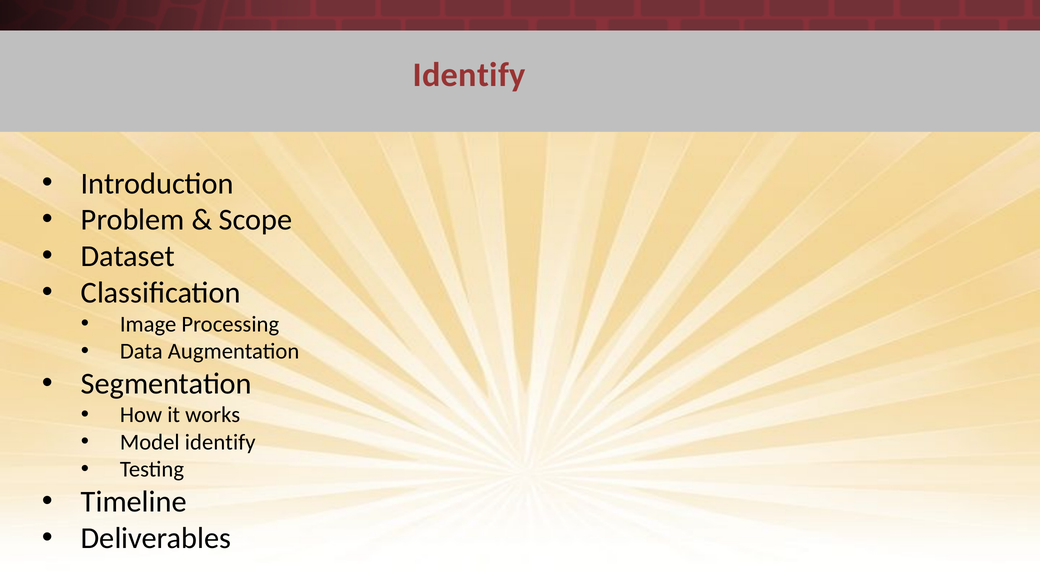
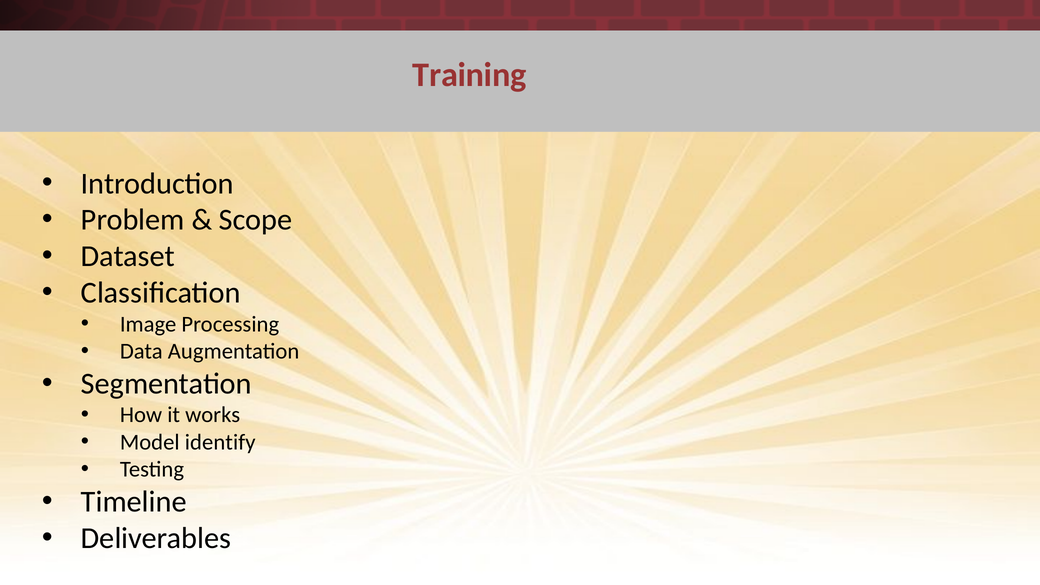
Identify: Identify -> Training (469, 75)
